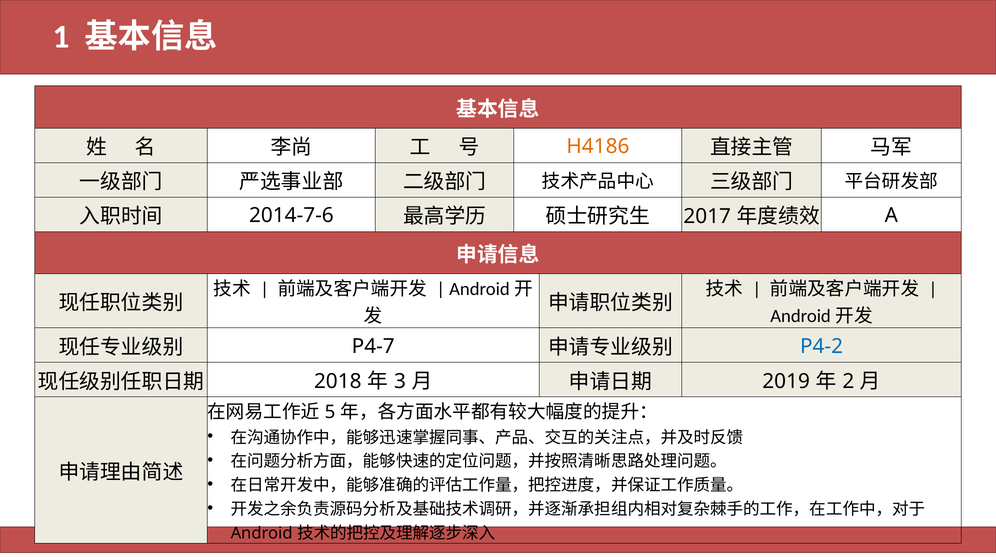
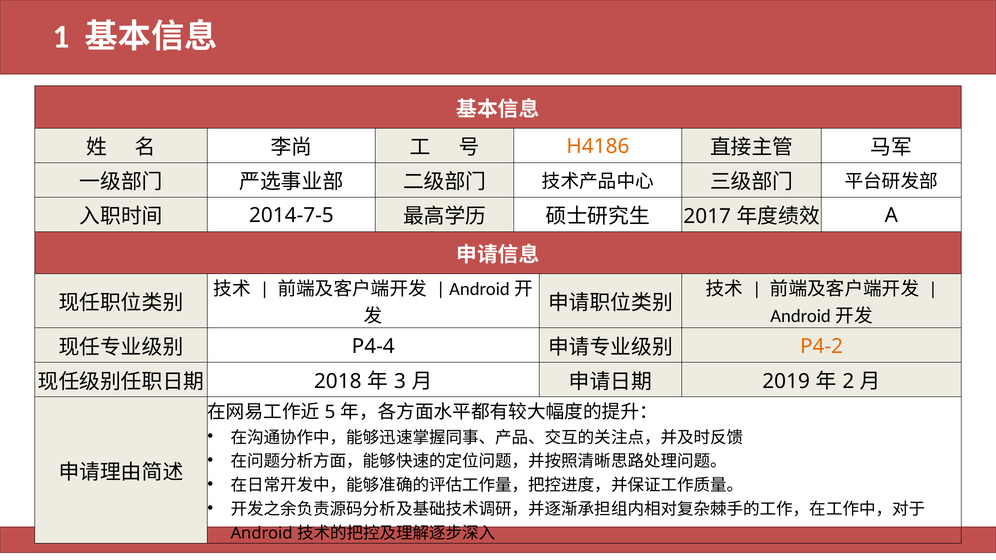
2014-7-6: 2014-7-6 -> 2014-7-5 (291, 216)
P4-7: P4-7 -> P4-4 (373, 346)
P4-2 colour: blue -> orange (822, 346)
